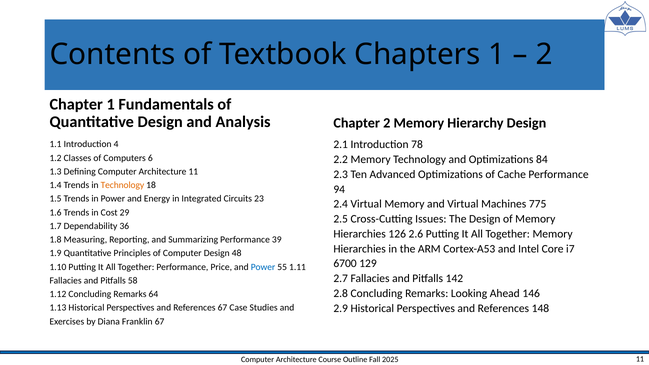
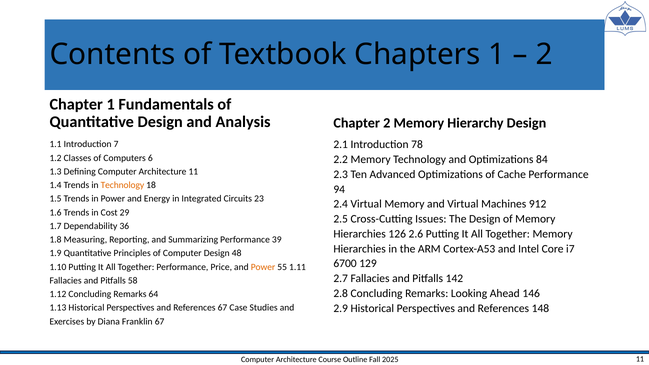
4: 4 -> 7 (116, 144)
775: 775 -> 912 (538, 204)
Power colour: blue -> orange (263, 267)
